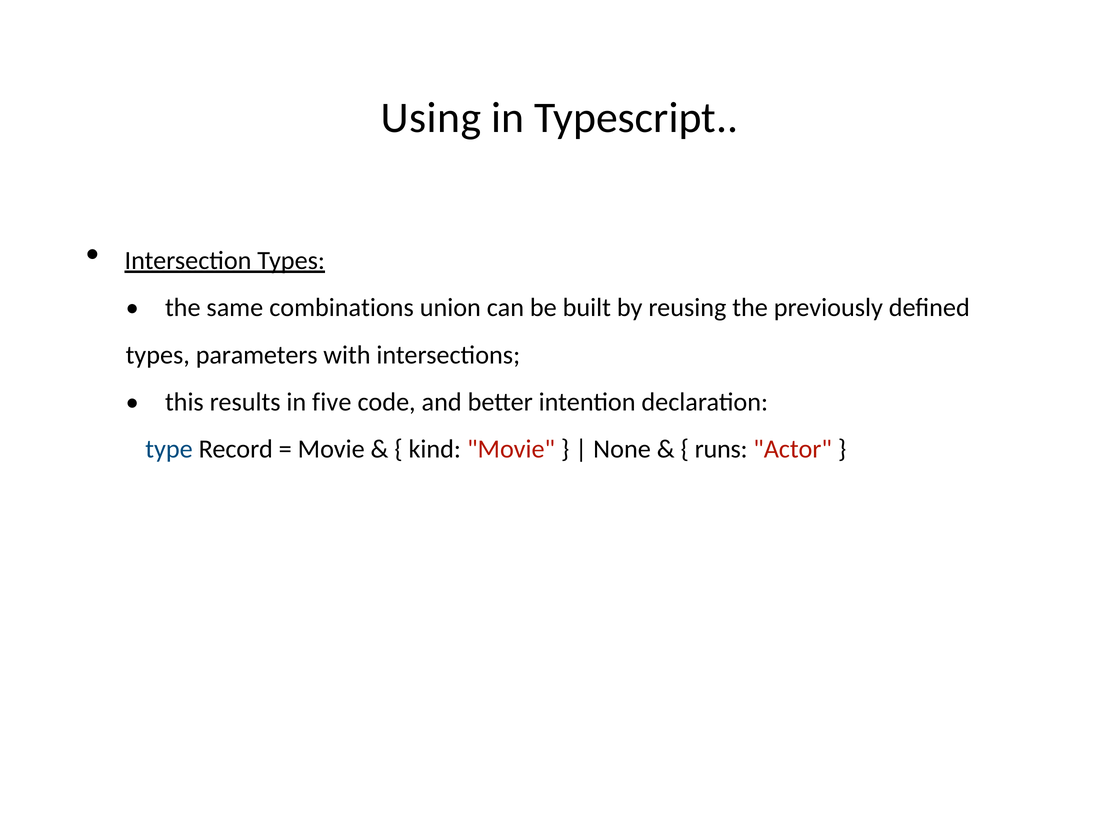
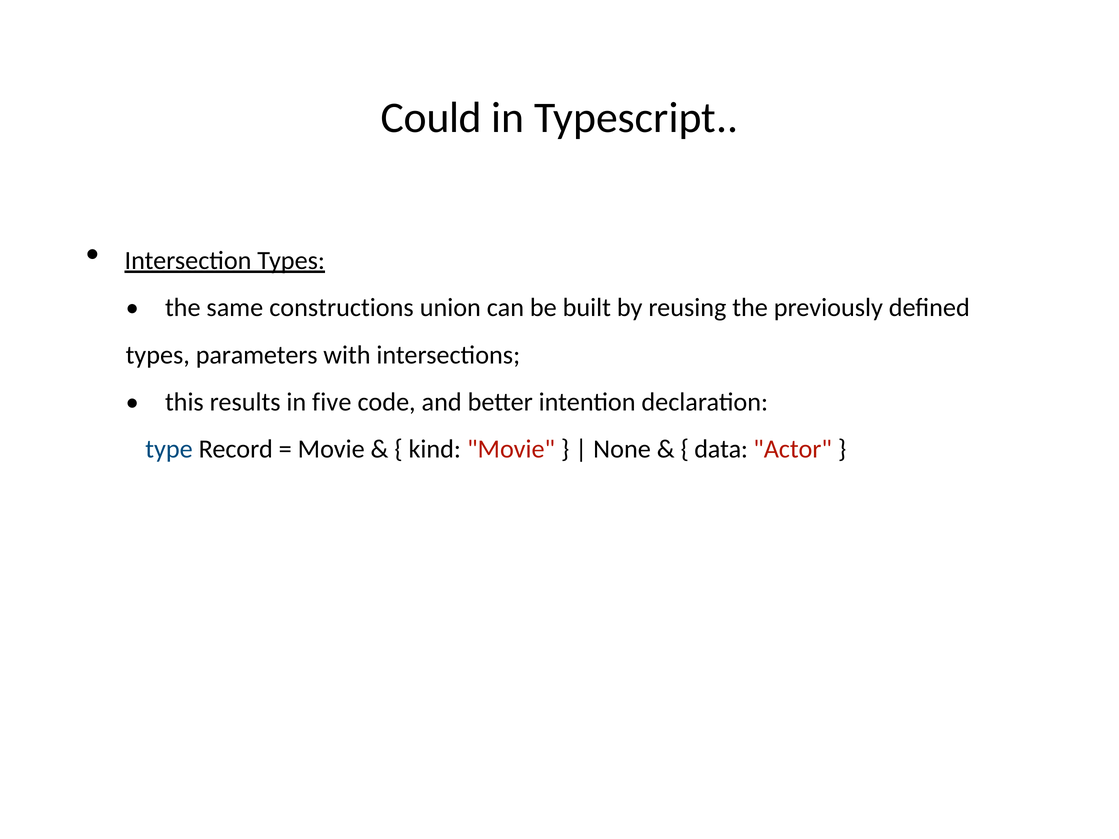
Using: Using -> Could (431, 118)
combinations: combinations -> constructions (341, 308)
runs: runs -> data (721, 449)
